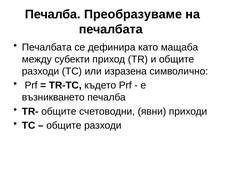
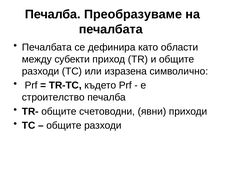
мащаба: мащаба -> области (180, 47)
възникването: възникването -> строителство (53, 97)
